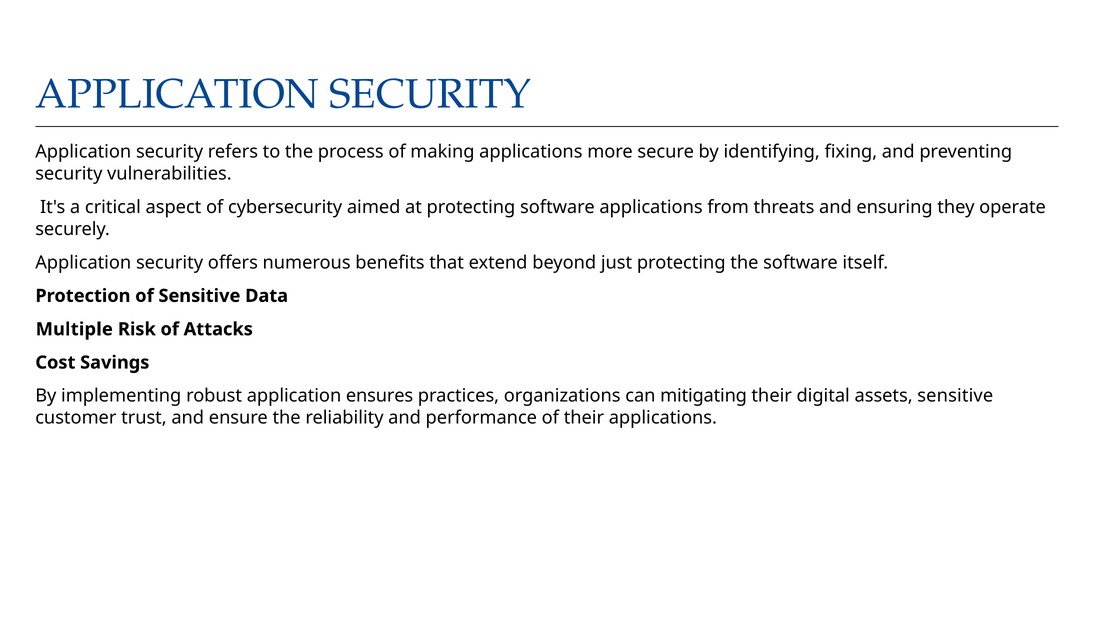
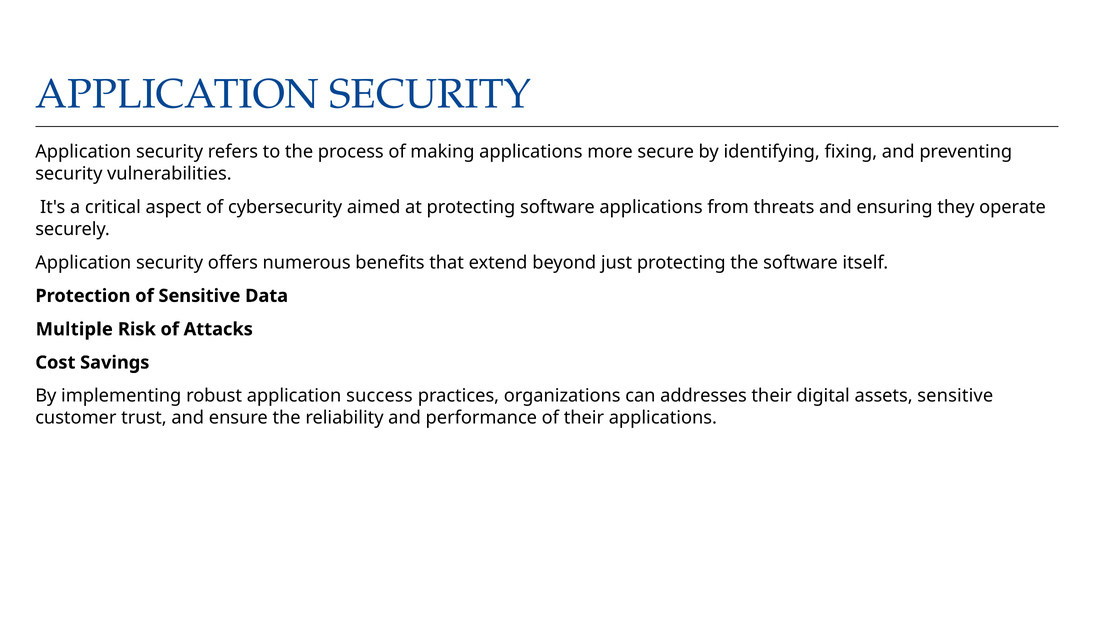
ensures: ensures -> success (379, 396)
mitigating: mitigating -> addresses (704, 396)
